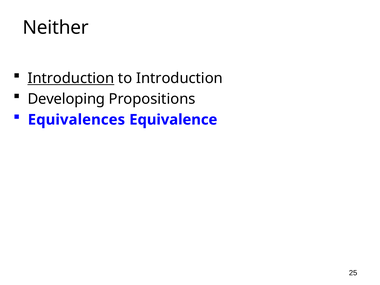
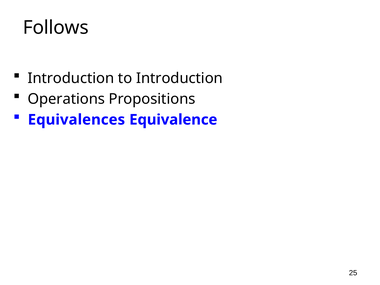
Neither: Neither -> Follows (56, 28)
Introduction underline: present -> none (71, 78)
Developing: Developing -> Operations (66, 99)
